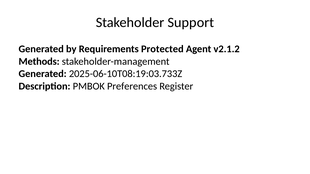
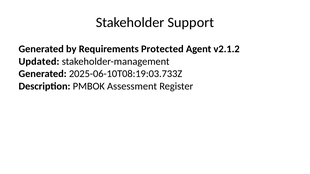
Methods: Methods -> Updated (39, 62)
Preferences: Preferences -> Assessment (132, 86)
